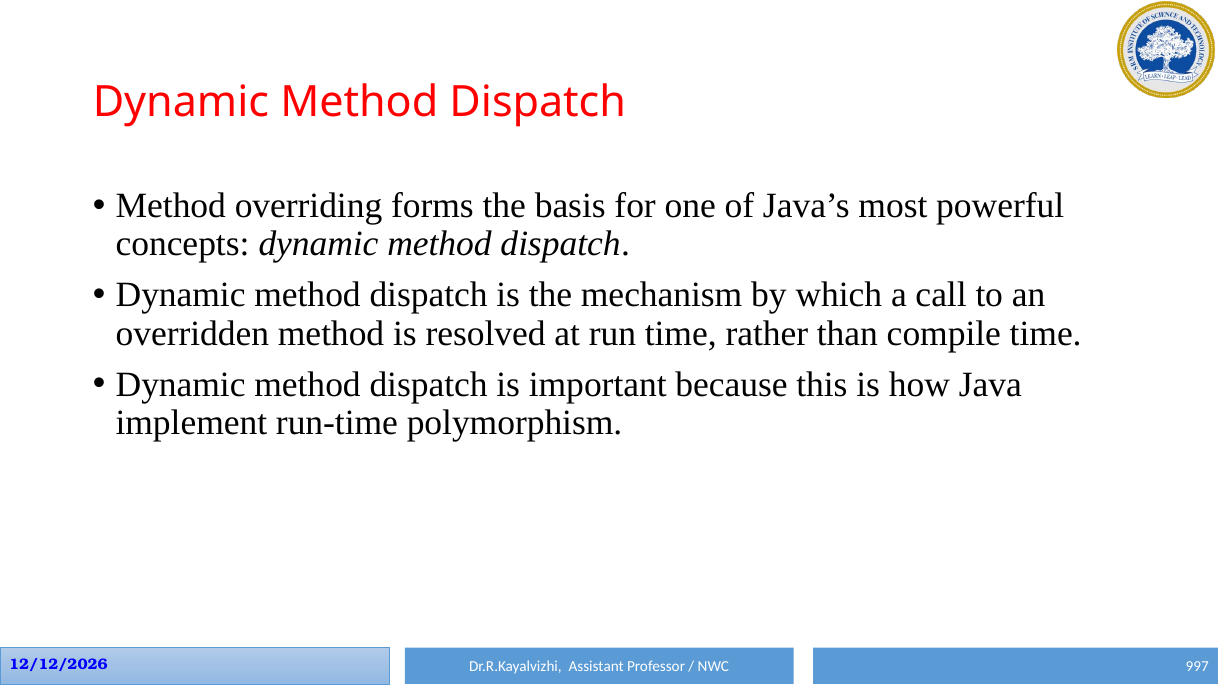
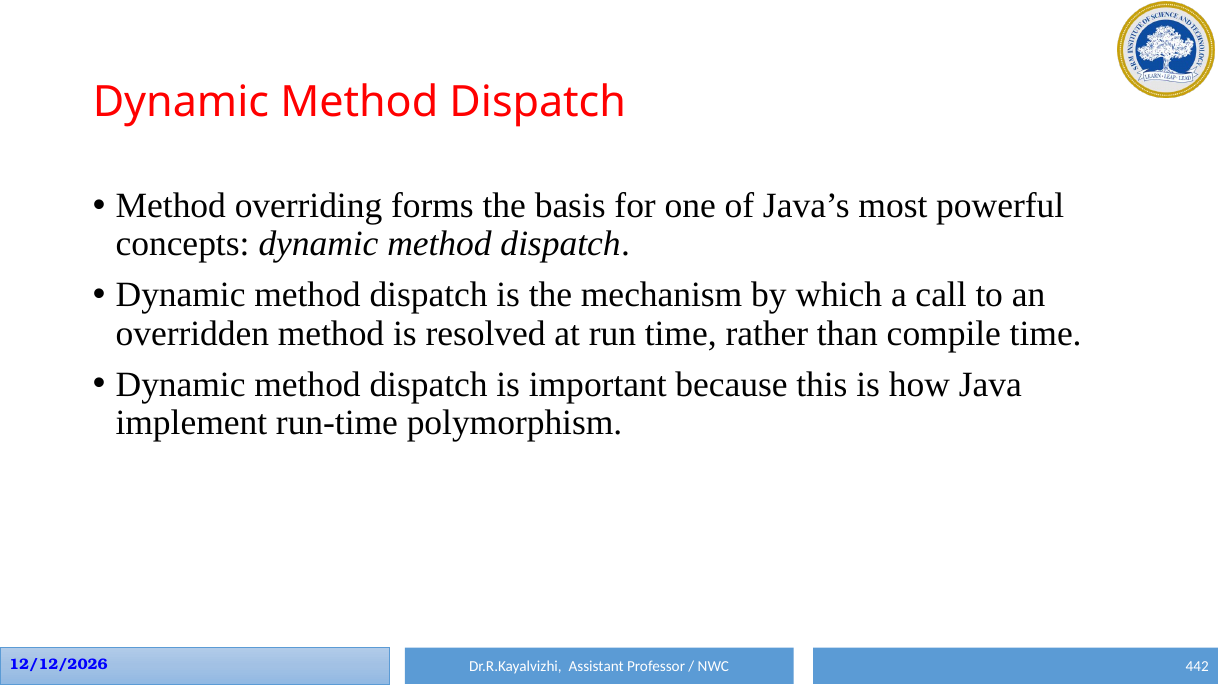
997: 997 -> 442 (1197, 667)
